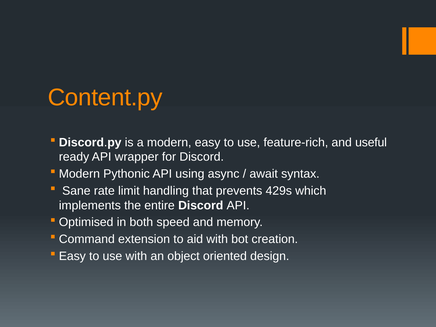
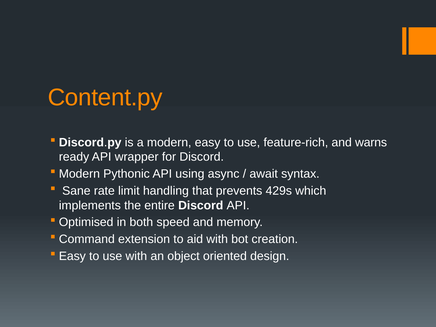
useful: useful -> warns (371, 142)
